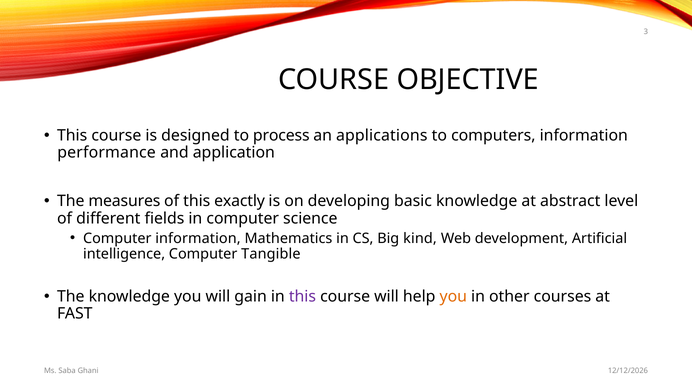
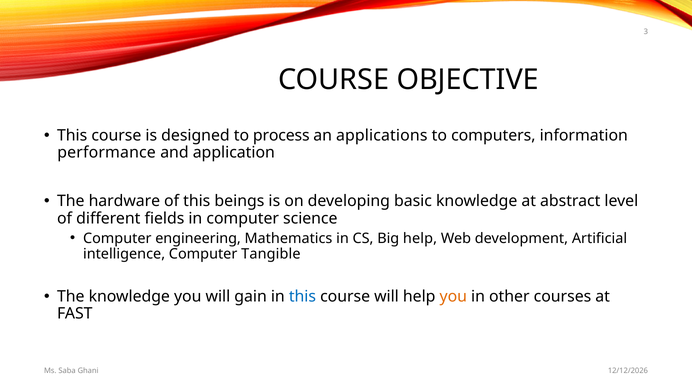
measures: measures -> hardware (124, 201)
exactly: exactly -> beings (239, 201)
Computer information: information -> engineering (198, 238)
Big kind: kind -> help (420, 238)
this colour: purple -> blue (302, 297)
